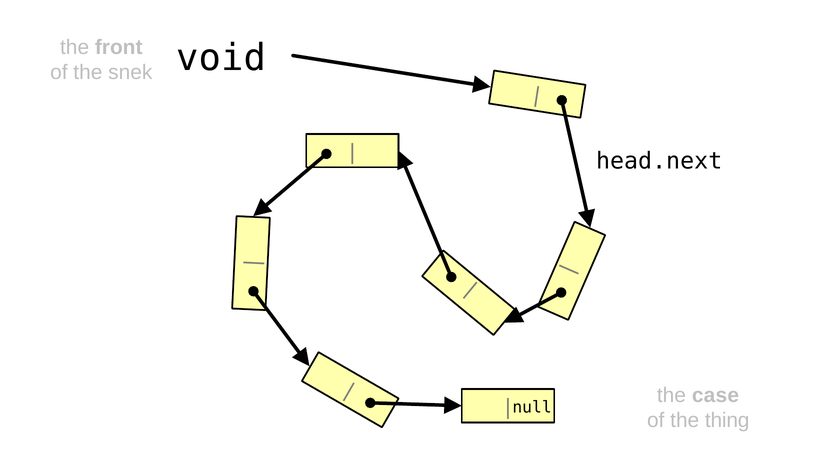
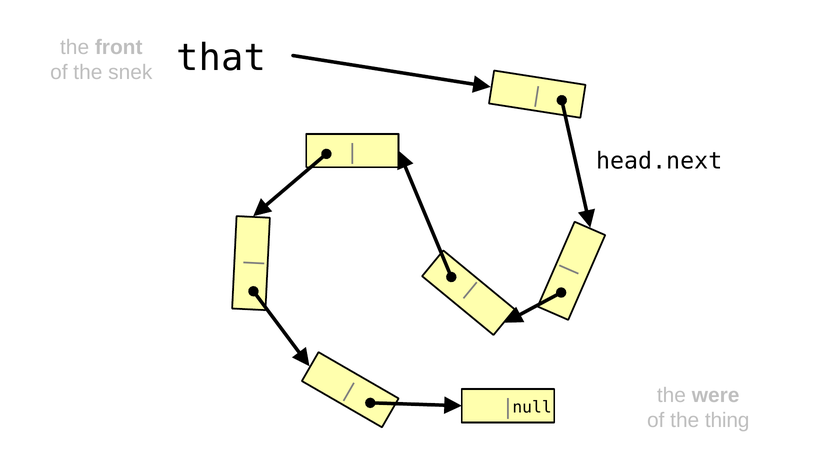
void: void -> that (221, 58)
case: case -> were (716, 395)
